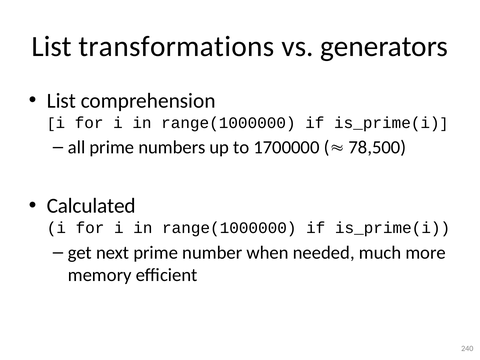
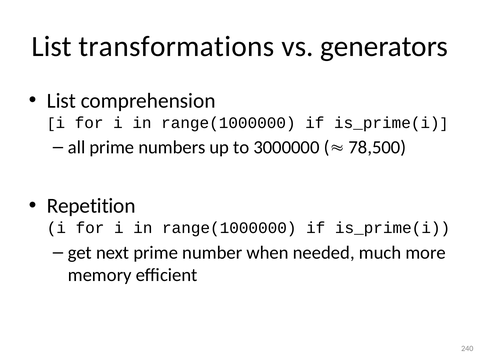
1700000: 1700000 -> 3000000 (286, 147)
Calculated: Calculated -> Repetition (91, 206)
